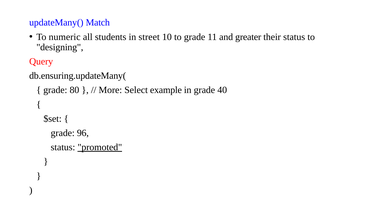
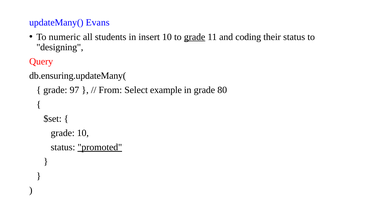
Match: Match -> Evans (98, 23)
street: street -> insert (149, 37)
grade underline: none -> present (195, 37)
greater: greater -> coding (248, 37)
80: 80 -> 97 (74, 90)
More: More -> From (110, 90)
40: 40 -> 80 (222, 90)
grade 96: 96 -> 10 (83, 133)
